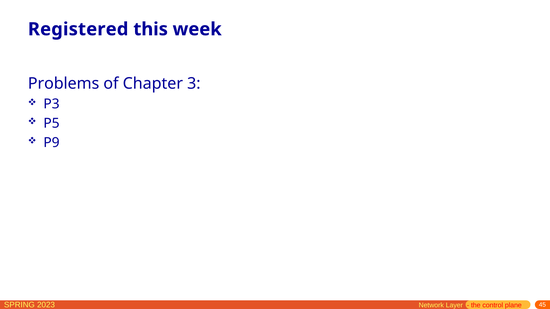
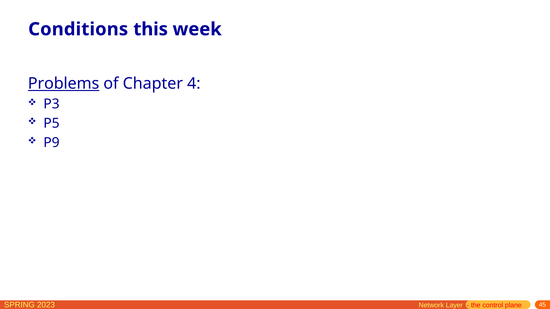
Registered: Registered -> Conditions (78, 29)
Problems underline: none -> present (64, 84)
3: 3 -> 4 (194, 84)
